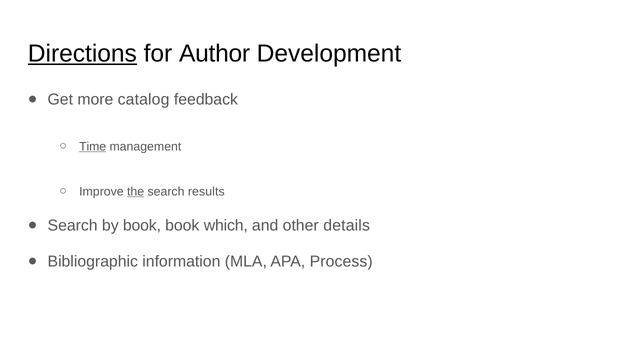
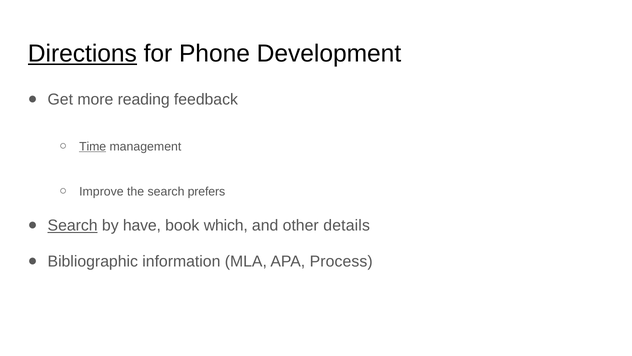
Author: Author -> Phone (214, 54)
catalog: catalog -> reading (144, 99)
the underline: present -> none (136, 191)
results: results -> prefers (206, 191)
Search underline: none -> present (73, 225)
by book: book -> have (142, 225)
